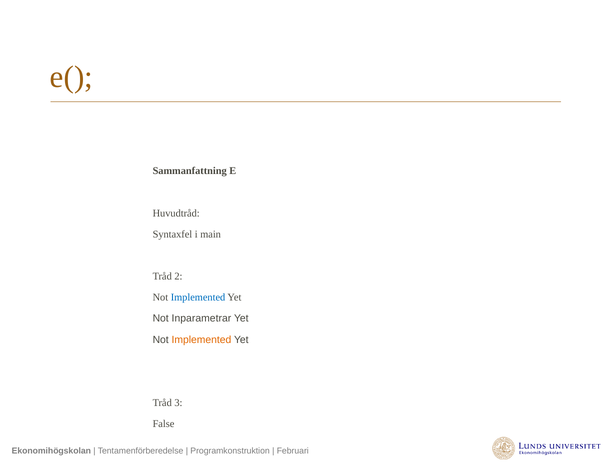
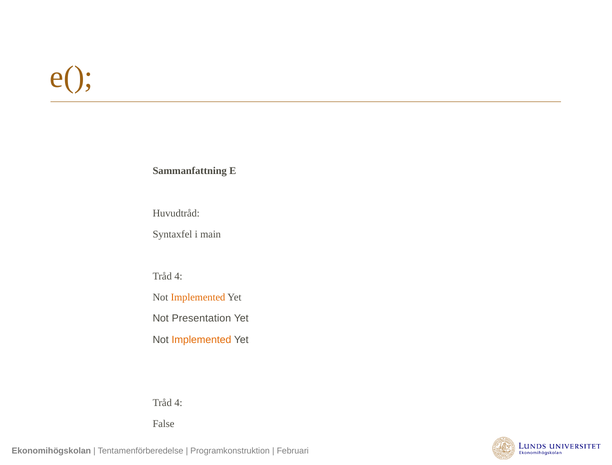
2: 2 -> 4 (178, 276)
Implemented colour: blue -> orange (198, 298)
Inparametrar: Inparametrar -> Presentation (201, 319)
3: 3 -> 4 (178, 403)
